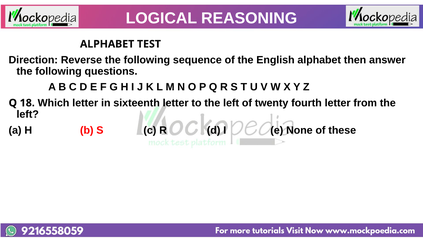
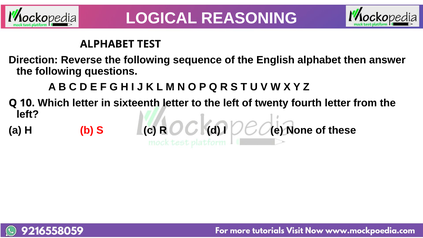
18: 18 -> 10 (26, 103)
